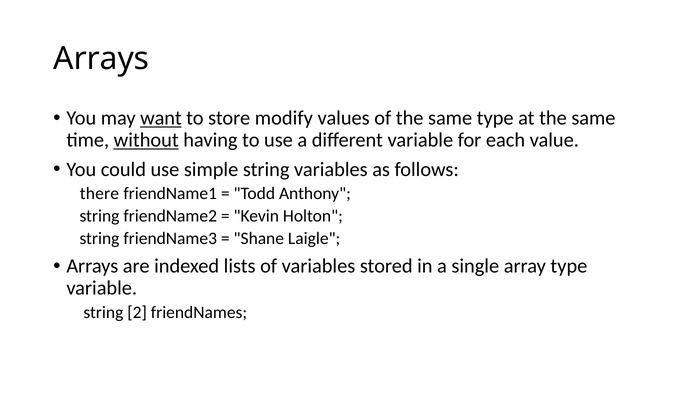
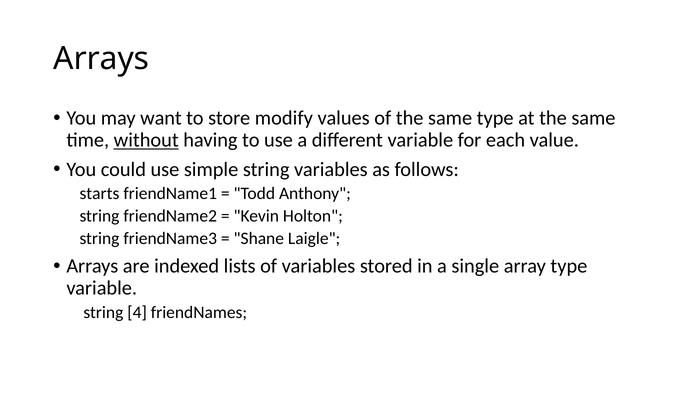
want underline: present -> none (161, 118)
there: there -> starts (99, 194)
2: 2 -> 4 (137, 312)
